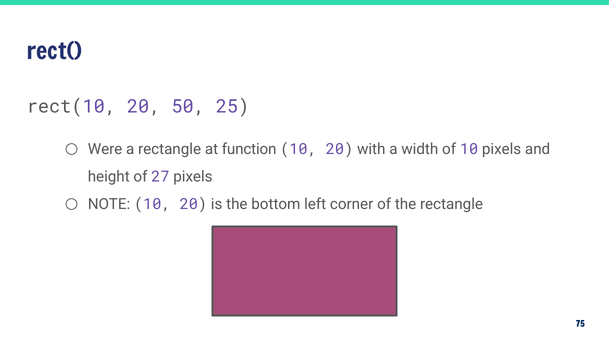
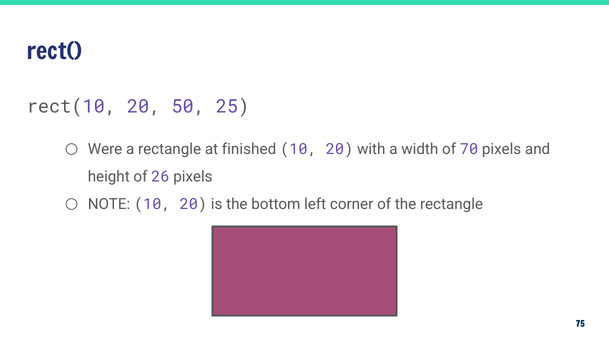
function: function -> finished (249, 149)
of 10: 10 -> 70 (469, 149)
27: 27 -> 26 (160, 177)
